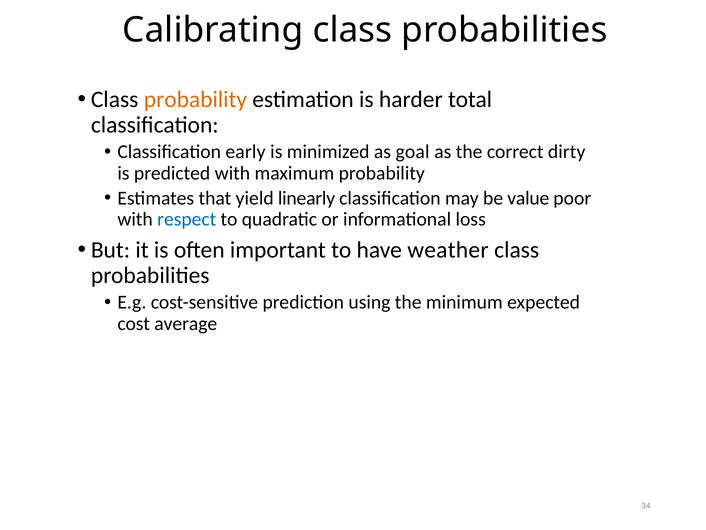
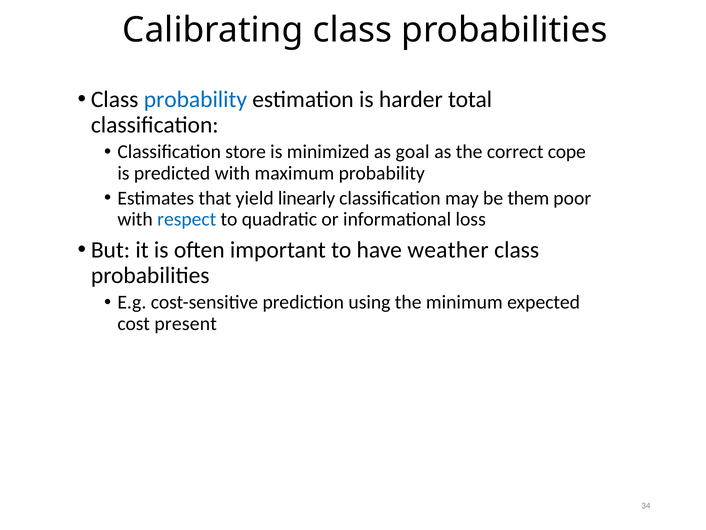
probability colour: orange -> blue (195, 99)
early: early -> store (246, 152)
dirty: dirty -> cope (567, 152)
value: value -> them (528, 198)
average: average -> present (186, 323)
